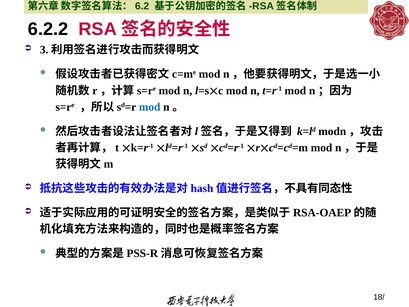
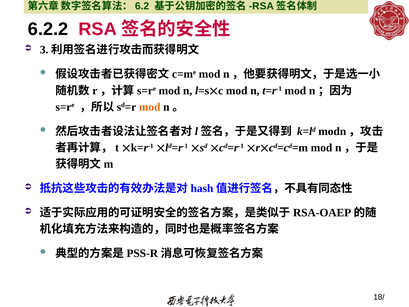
mod colour: blue -> orange (150, 107)
